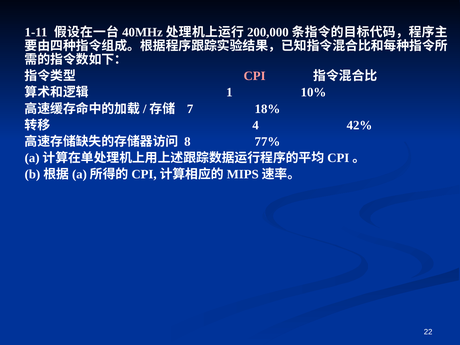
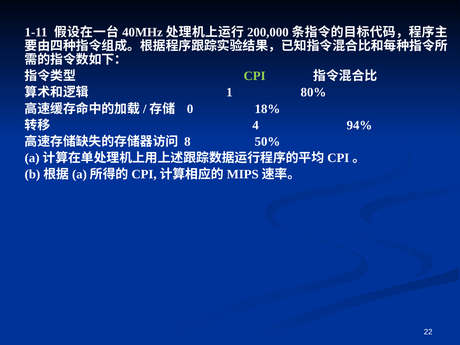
CPI colour: pink -> light green (255, 76)
10%: 10% -> 80% (313, 92)
7: 7 -> 0 (190, 109)
42%: 42% -> 94% (359, 125)
77%: 77% -> 50% (267, 141)
